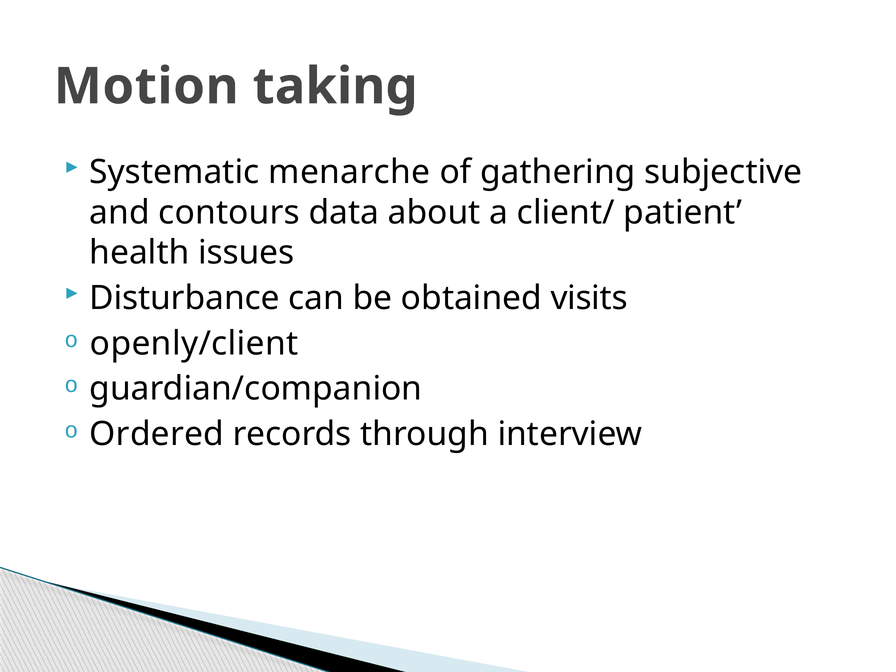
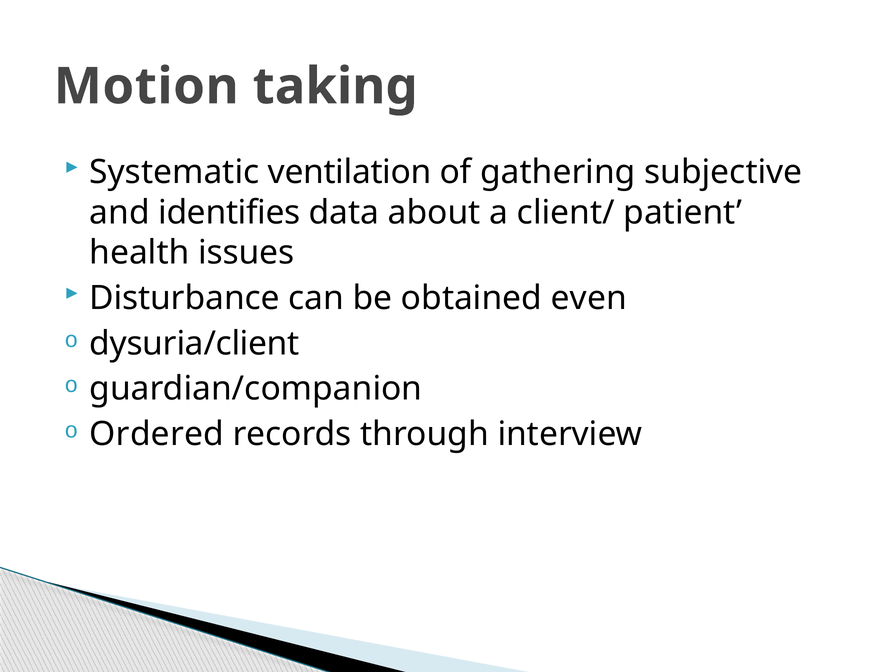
menarche: menarche -> ventilation (350, 172)
contours: contours -> identifies (229, 212)
visits: visits -> even (589, 298)
openly/client: openly/client -> dysuria/client (195, 343)
